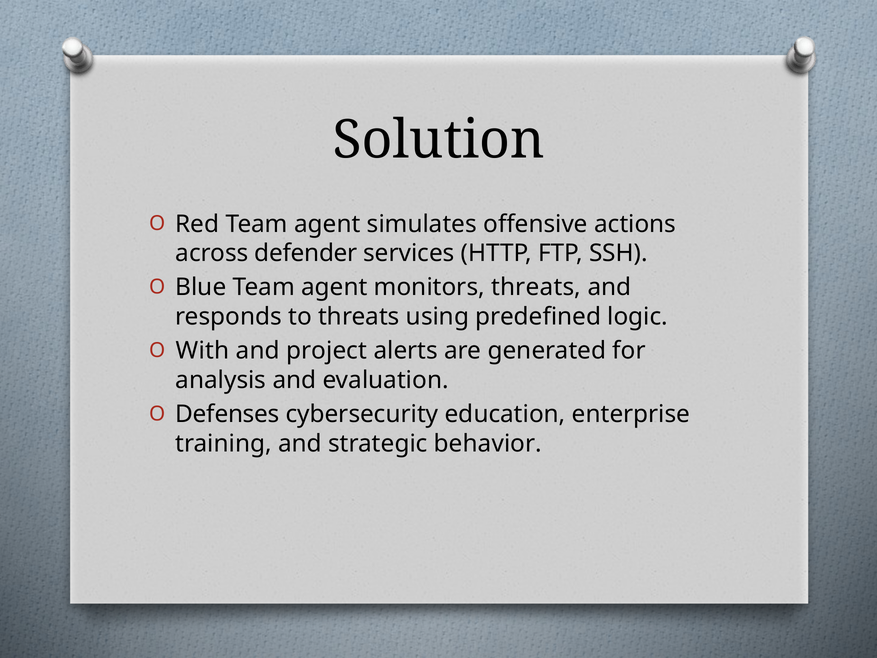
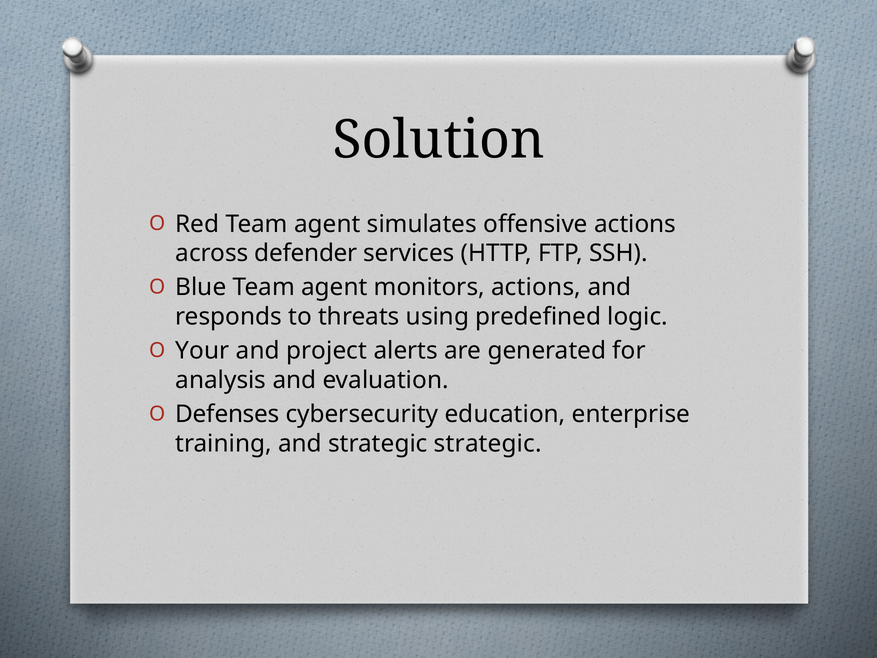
monitors threats: threats -> actions (536, 287)
With: With -> Your (202, 351)
strategic behavior: behavior -> strategic (488, 443)
